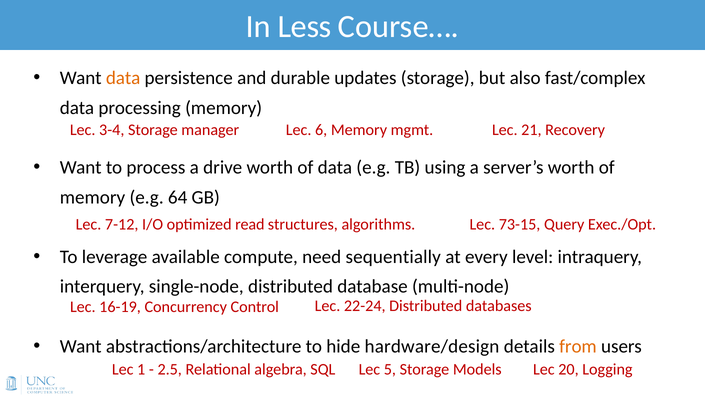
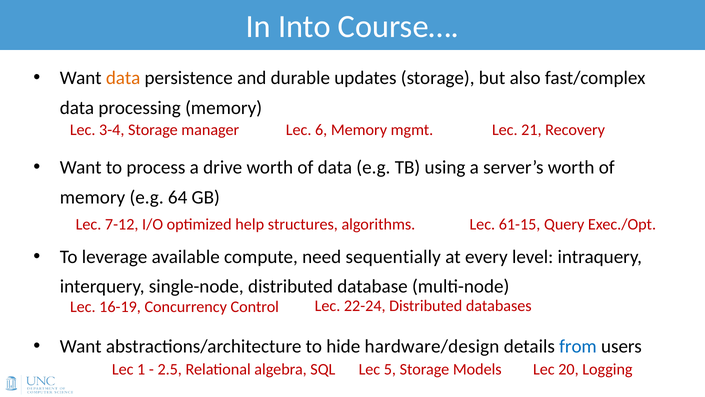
Less: Less -> Into (304, 27)
read: read -> help (250, 224)
73-15: 73-15 -> 61-15 (520, 224)
from colour: orange -> blue (578, 346)
